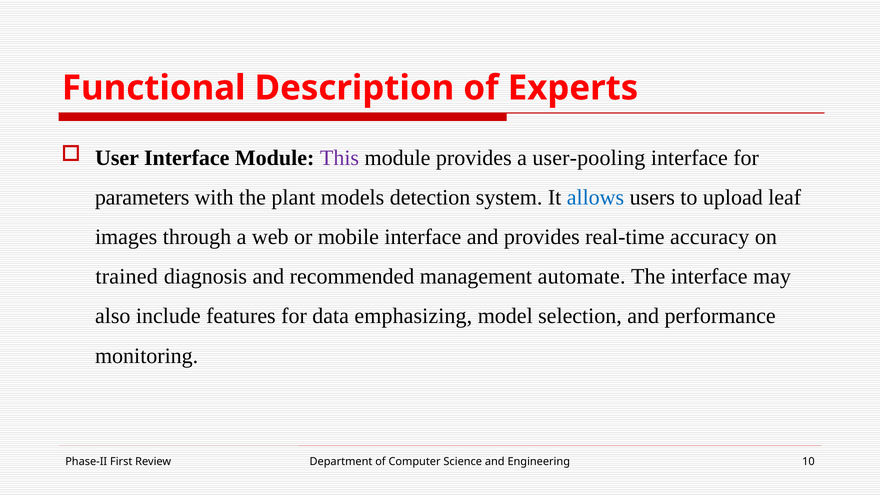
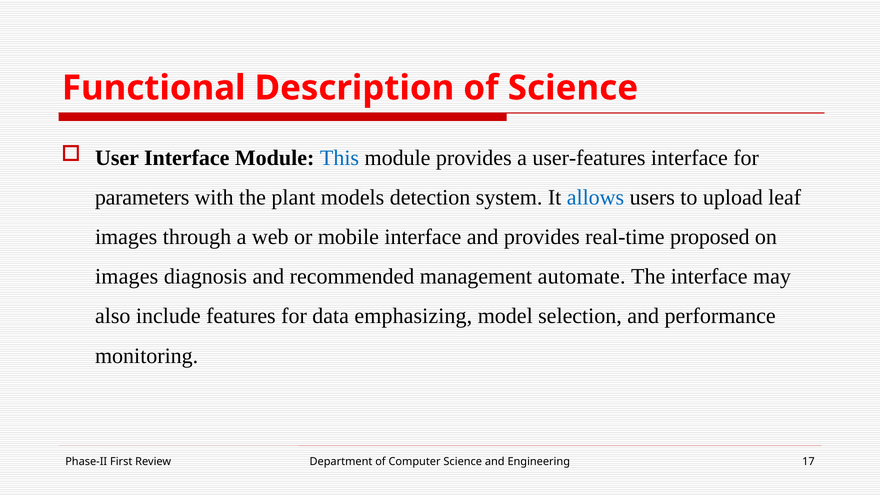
of Experts: Experts -> Science (573, 88)
This colour: purple -> blue (340, 158)
user-pooling: user-pooling -> user-features (589, 158)
accuracy: accuracy -> proposed (710, 237)
trained: trained -> images (127, 277)
10: 10 -> 17 (808, 461)
